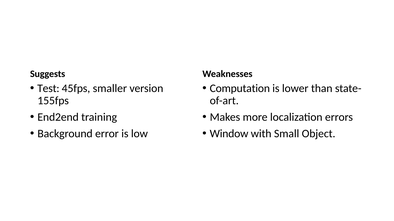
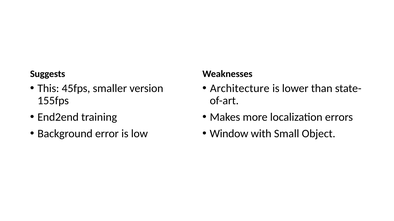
Test: Test -> This (48, 89)
Computation: Computation -> Architecture (240, 89)
